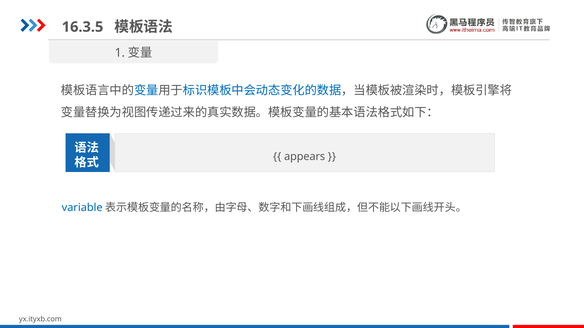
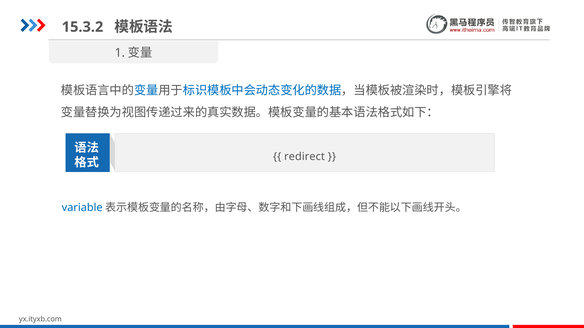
16.3.5: 16.3.5 -> 15.3.2 (83, 27)
appears: appears -> redirect (305, 157)
